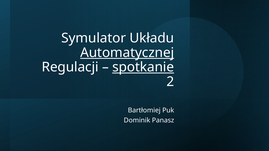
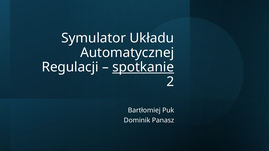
Automatycznej underline: present -> none (127, 53)
